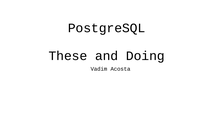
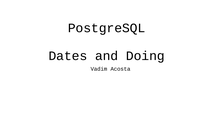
These: These -> Dates (68, 56)
